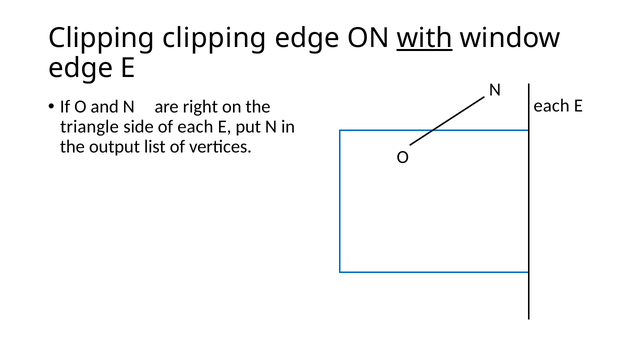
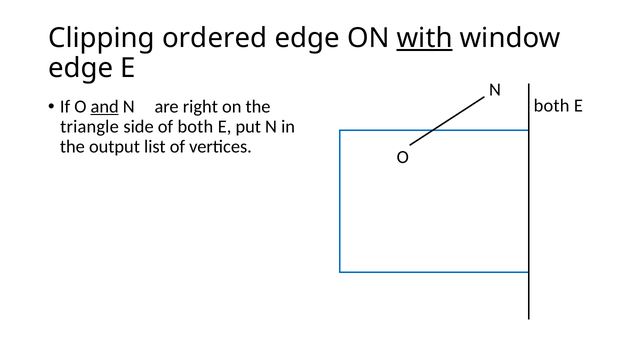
Clipping clipping: clipping -> ordered (215, 38)
and underline: none -> present (105, 107)
each: each -> both (552, 106)
of each: each -> both (195, 127)
